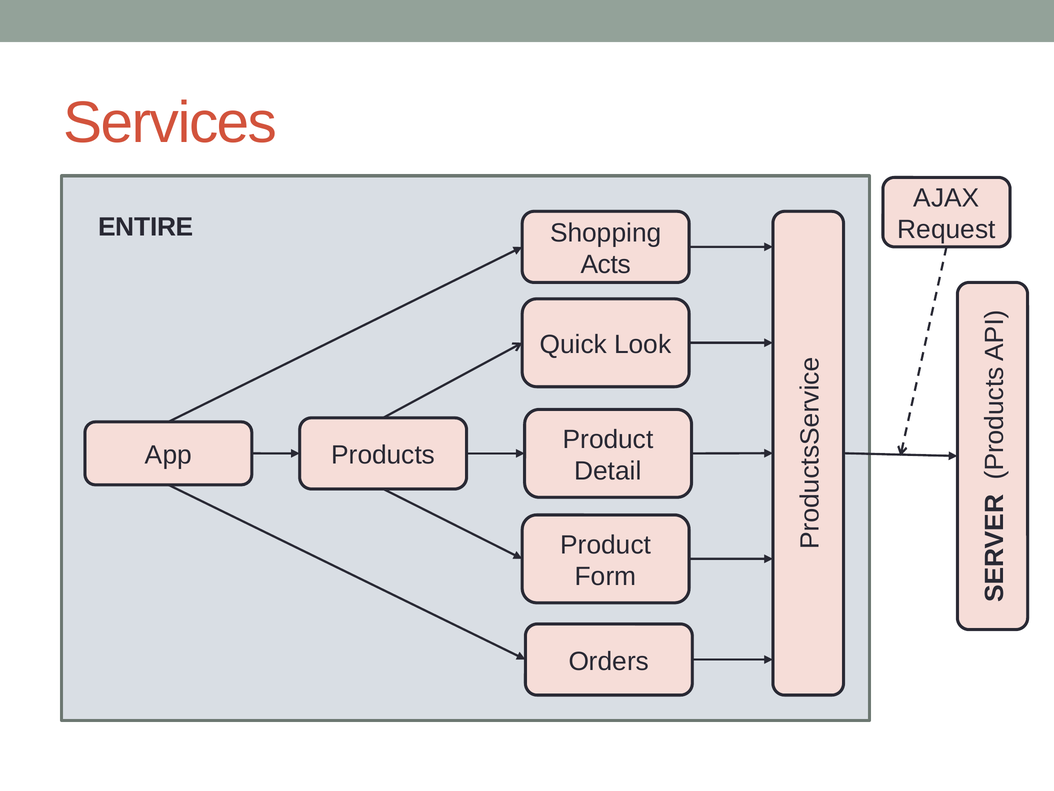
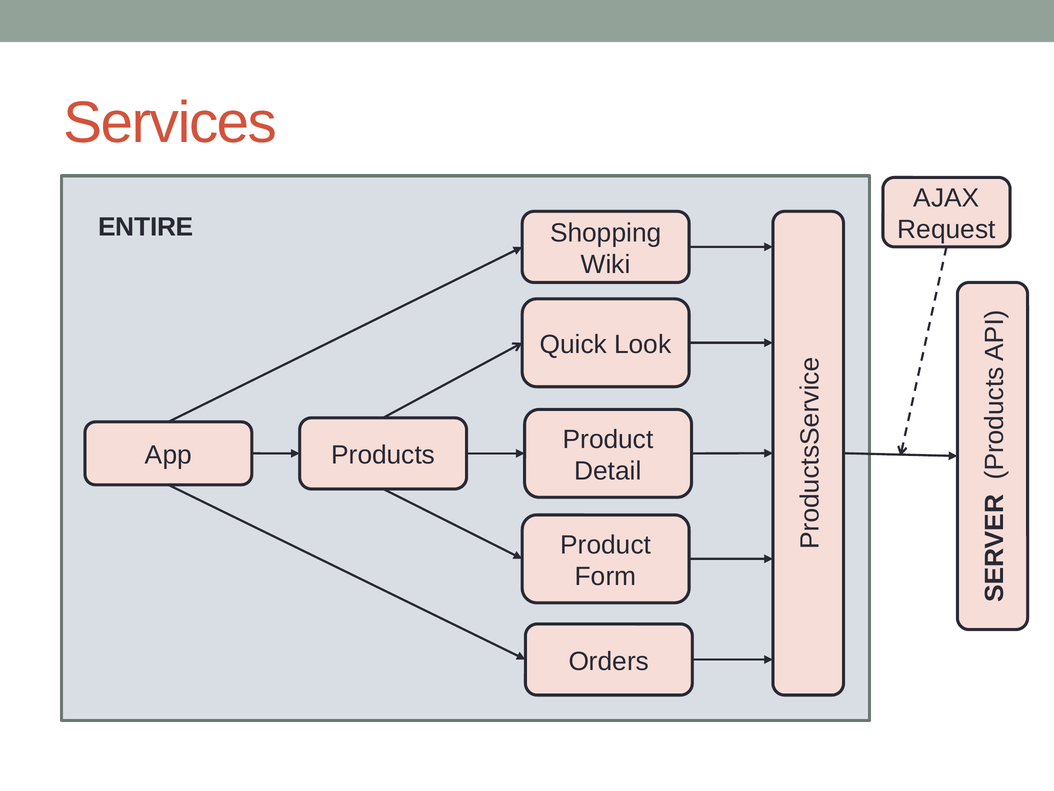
Acts: Acts -> Wiki (606, 264)
